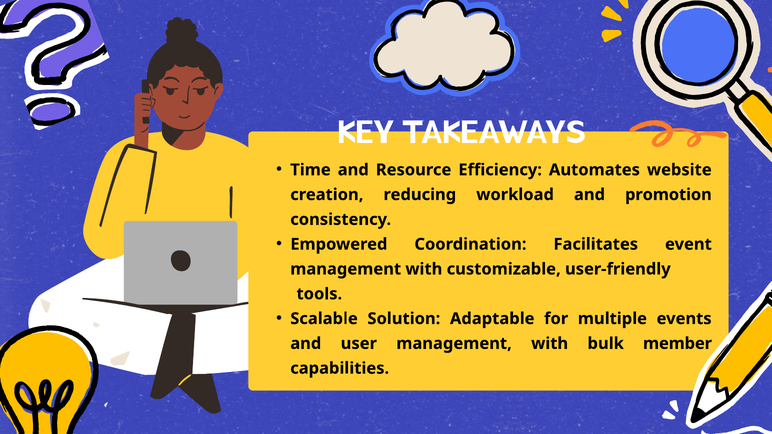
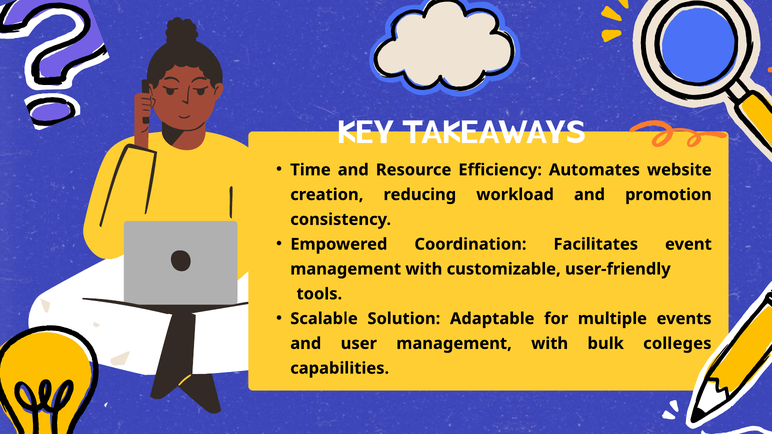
member: member -> colleges (677, 344)
